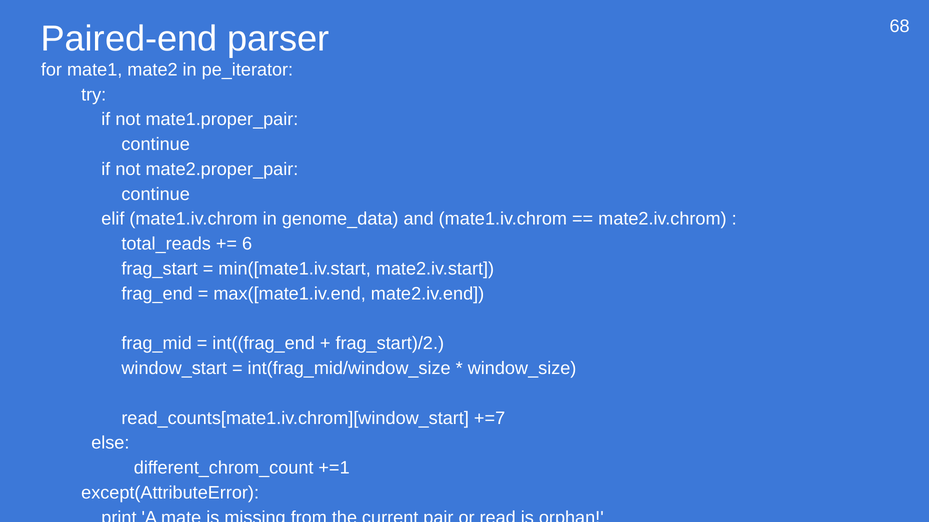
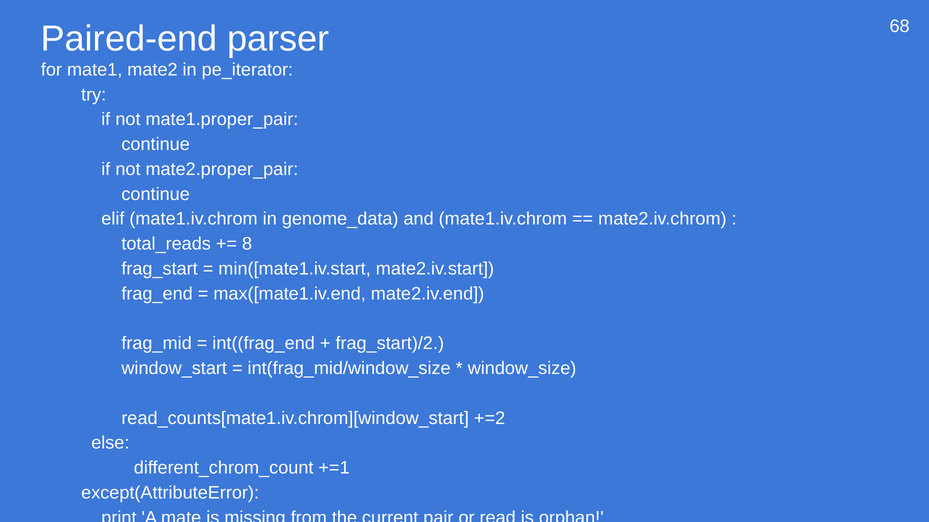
6: 6 -> 8 (247, 244)
+=7: +=7 -> +=2 (490, 419)
